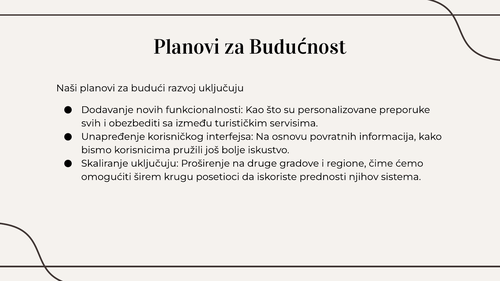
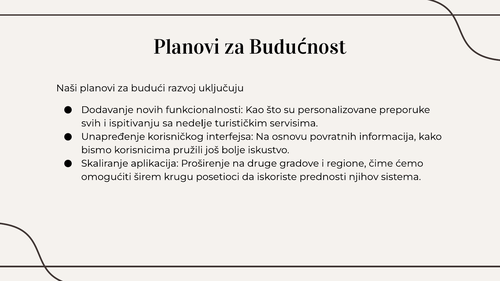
obezbediti: obezbediti -> ispitivanju (134, 123)
između: između -> nedelje (194, 123)
Skaliranje uključuju: uključuju -> aplikacija (155, 164)
